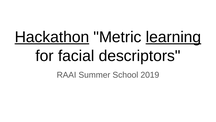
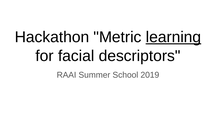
Hackathon underline: present -> none (52, 37)
